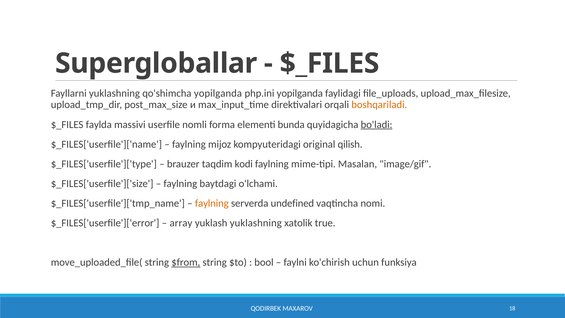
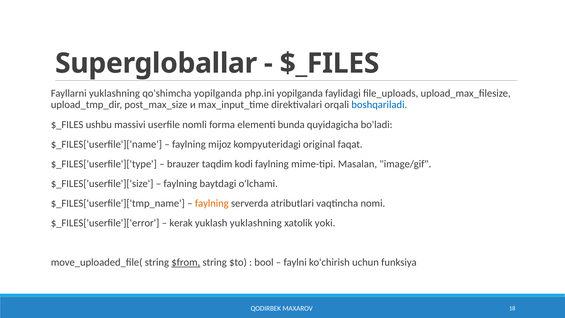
boshqariladi colour: orange -> blue (379, 105)
faylda: faylda -> ushbu (99, 124)
bo'ladi underline: present -> none (377, 124)
qilish: qilish -> faqat (350, 144)
undefined: undefined -> atributlari (292, 203)
array: array -> kerak (181, 223)
true: true -> yoki (325, 223)
